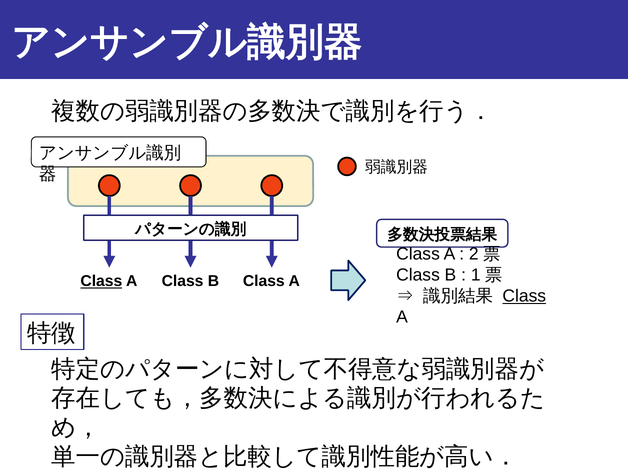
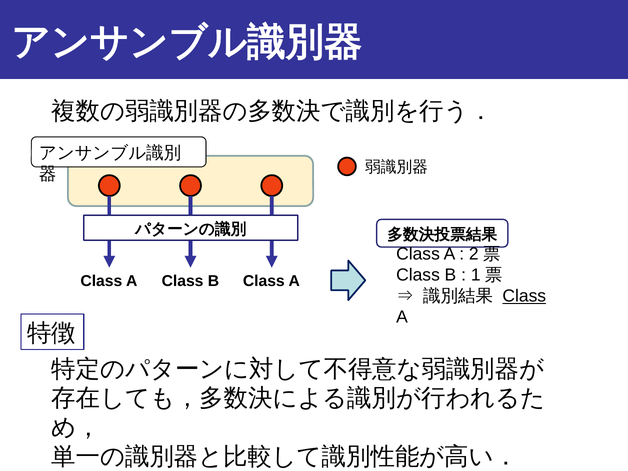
Class underline: present -> none (101, 281)
